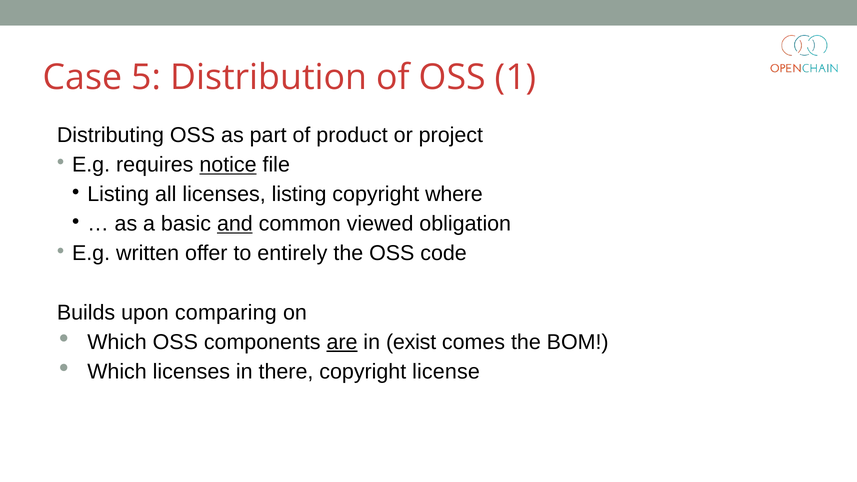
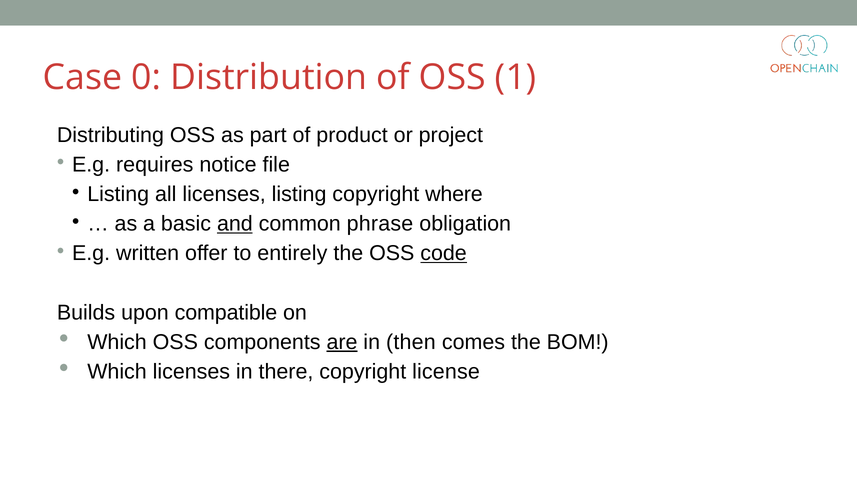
5: 5 -> 0 (146, 77)
notice underline: present -> none (228, 165)
viewed: viewed -> phrase (380, 224)
code underline: none -> present (444, 253)
comparing: comparing -> compatible (226, 313)
exist: exist -> then (411, 342)
